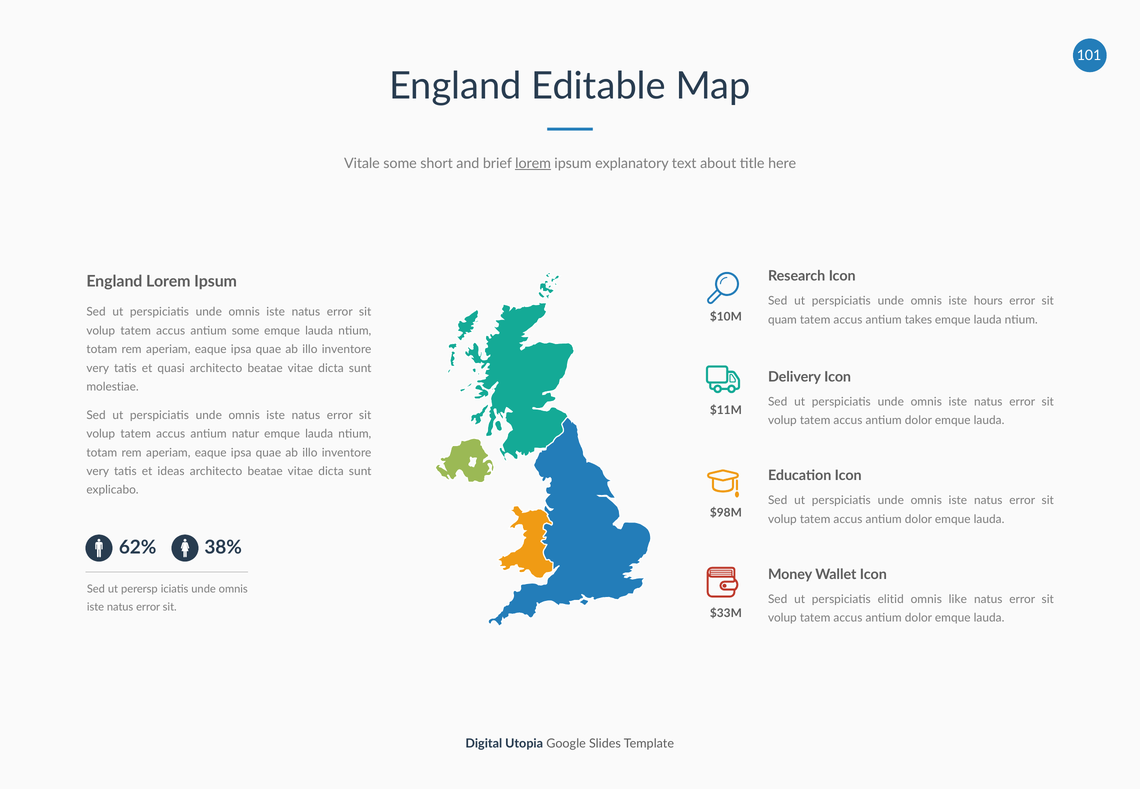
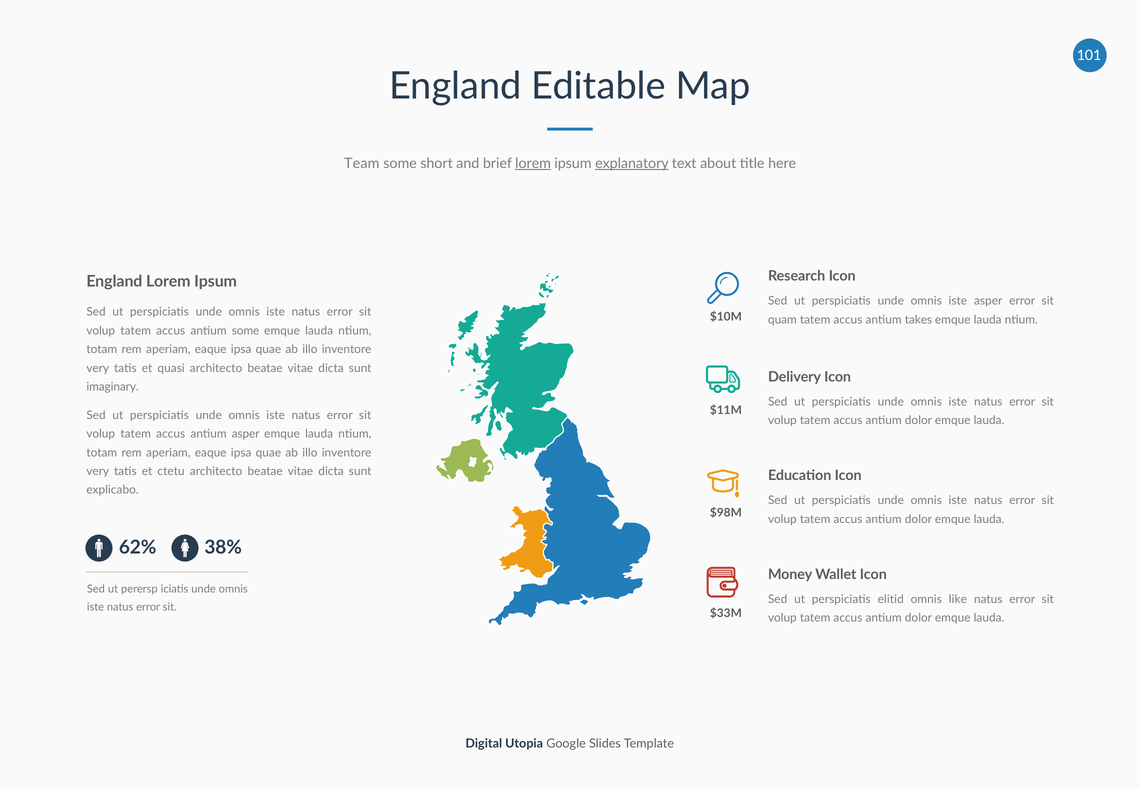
Vitale: Vitale -> Team (362, 164)
explanatory underline: none -> present (632, 164)
iste hours: hours -> asper (988, 301)
molestiae: molestiae -> imaginary (113, 387)
antium natur: natur -> asper (246, 434)
ideas: ideas -> ctetu (171, 471)
